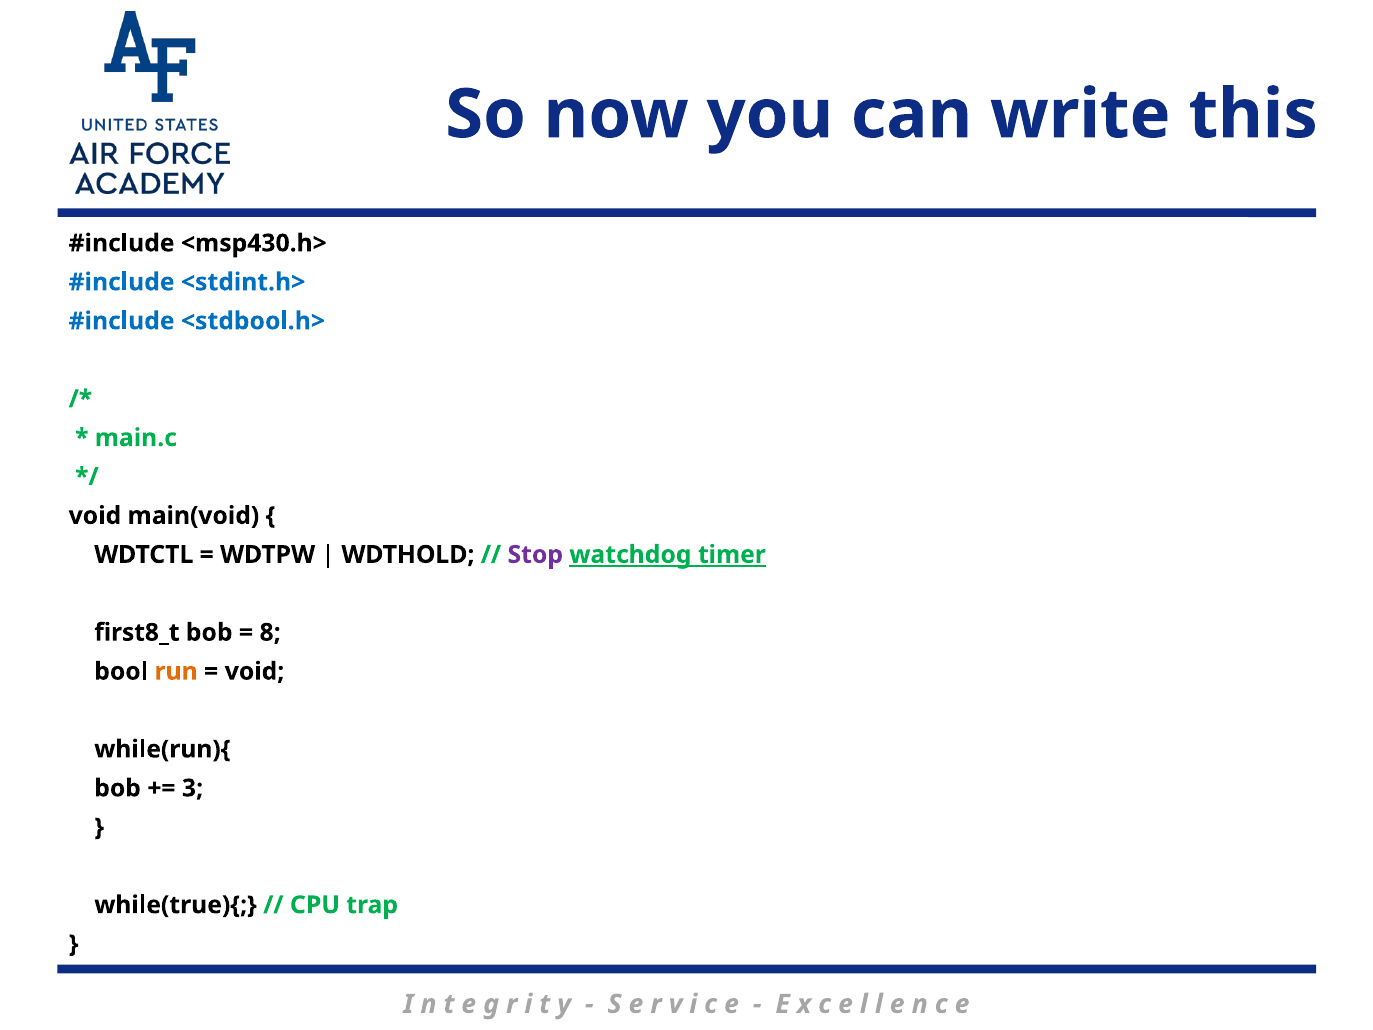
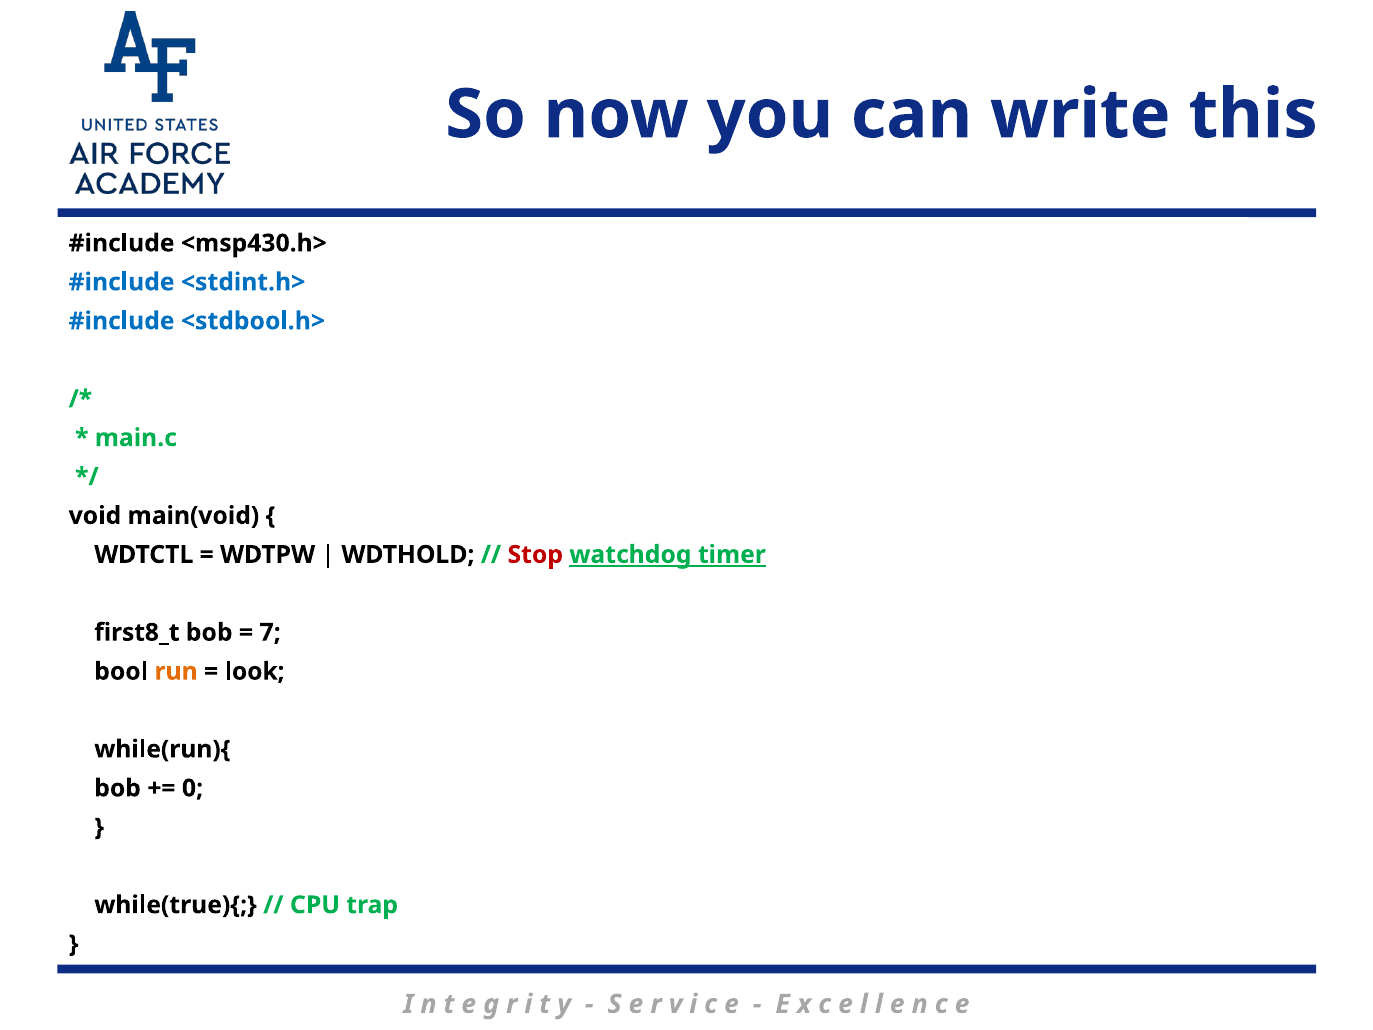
Stop colour: purple -> red (535, 555)
8: 8 -> 7 (270, 632)
void: void -> look (255, 671)
3: 3 -> 0 (193, 788)
